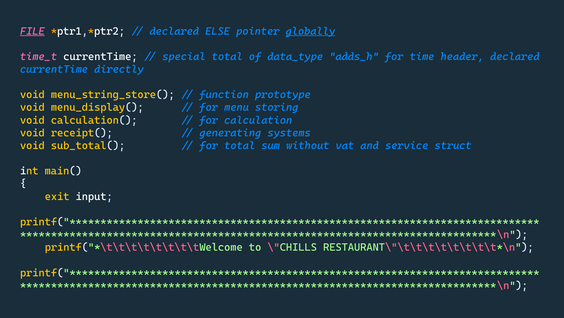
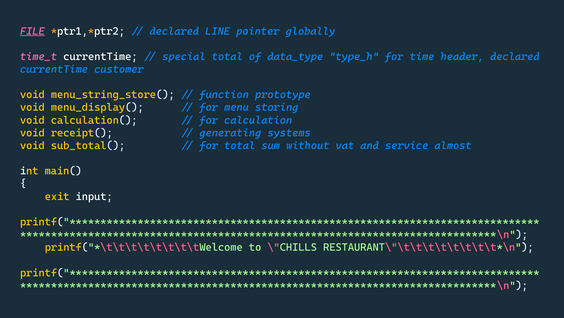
ELSE: ELSE -> LINE (218, 31)
globally underline: present -> none (310, 31)
adds_h: adds_h -> type_h (354, 56)
directly: directly -> customer (119, 69)
struct: struct -> almost (453, 145)
